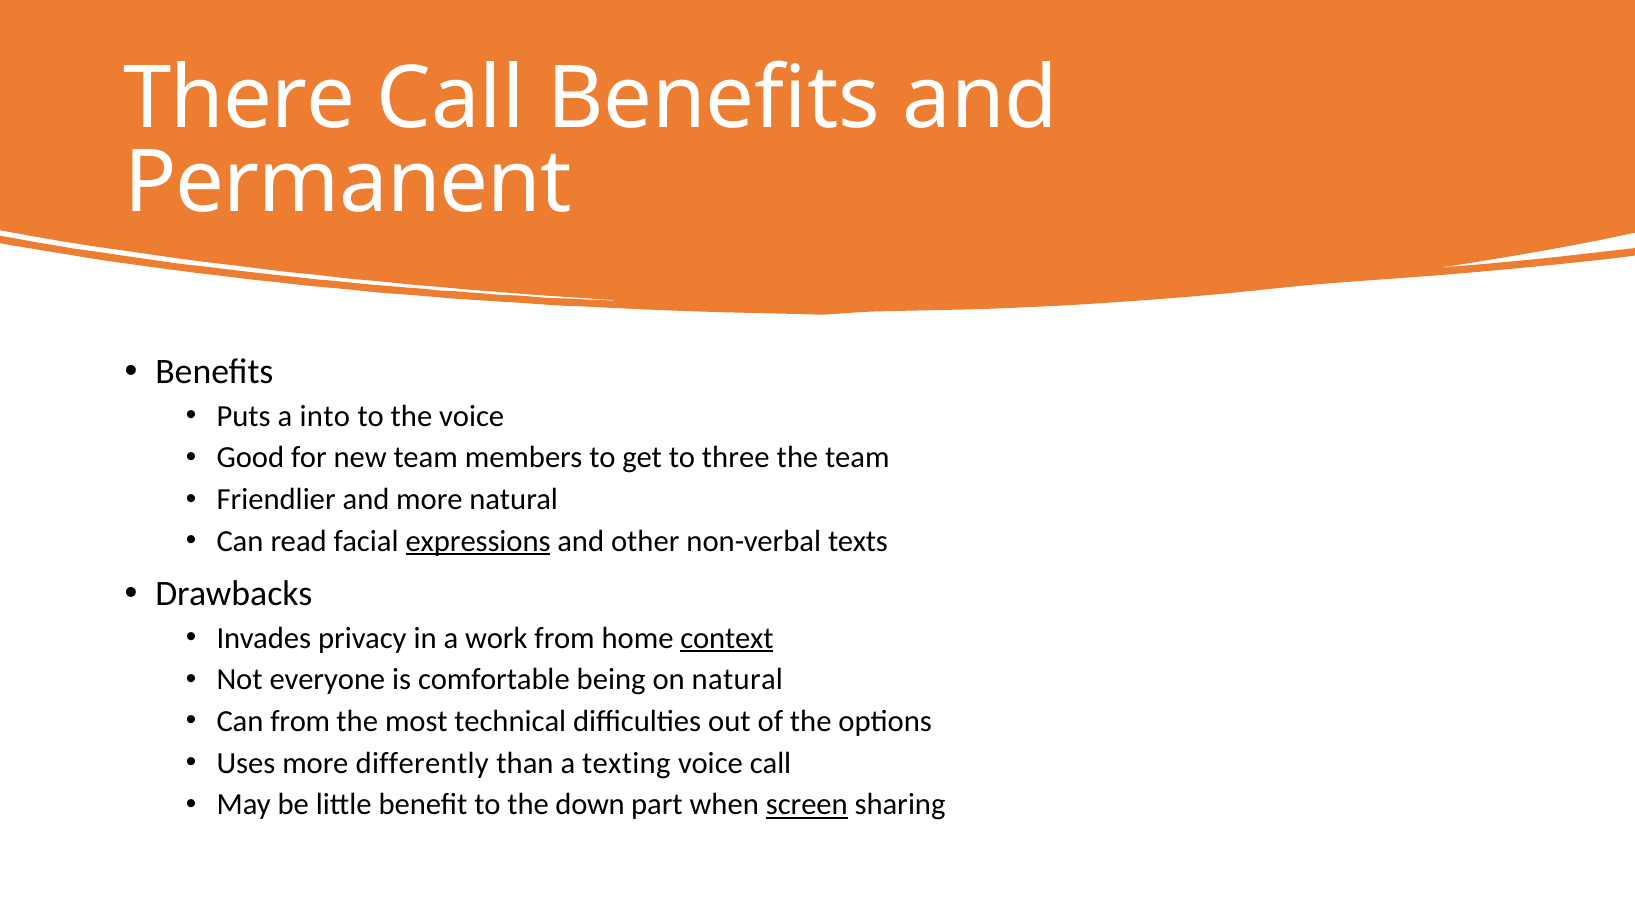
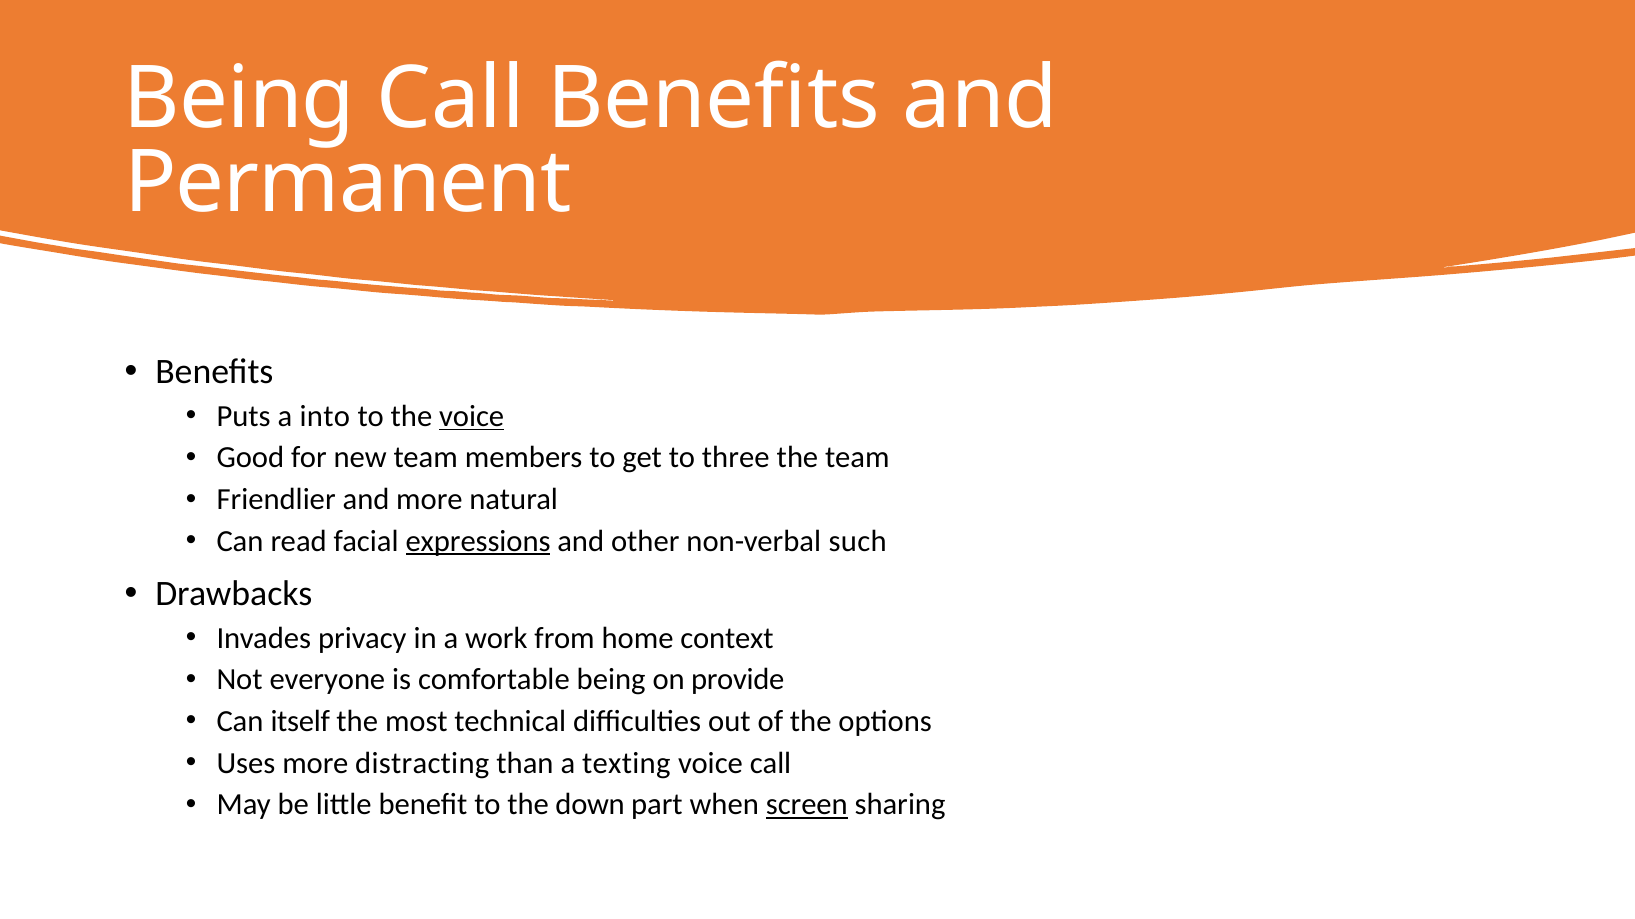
There: There -> Being (240, 99)
voice underline: none -> present (472, 417)
texts: texts -> such (858, 541)
context underline: present -> none (727, 639)
on natural: natural -> provide (738, 680)
Can from: from -> itself (300, 722)
differently: differently -> distracting (422, 764)
